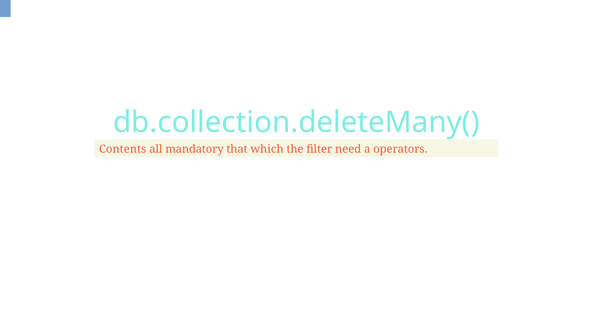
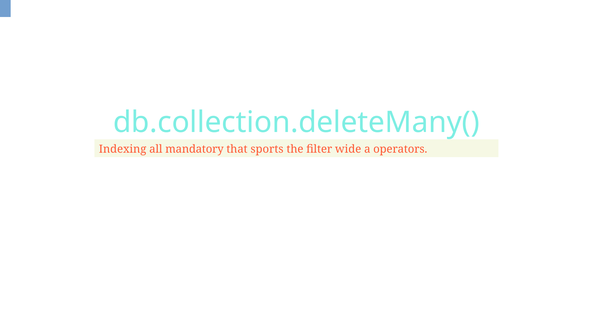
Contents: Contents -> Indexing (123, 149)
which: which -> sports (267, 149)
need: need -> wide (348, 149)
